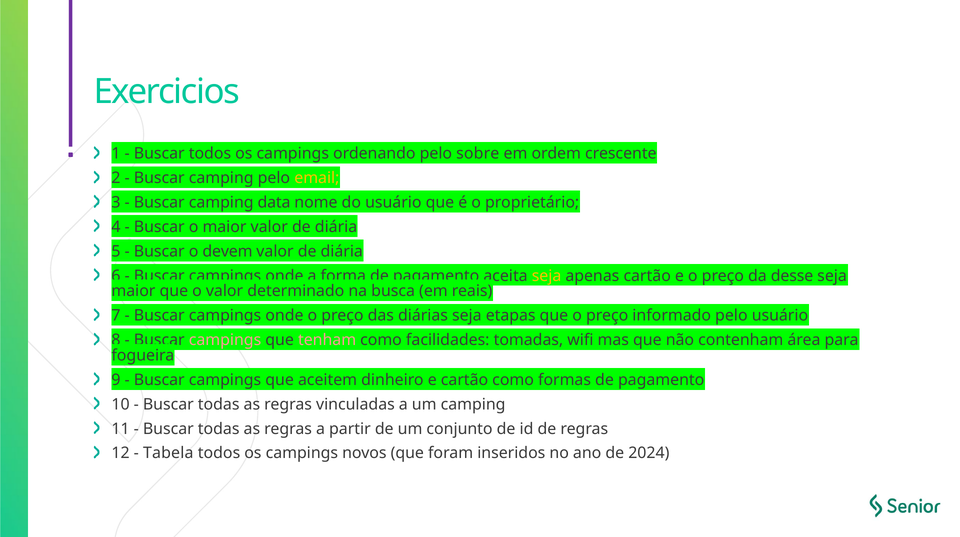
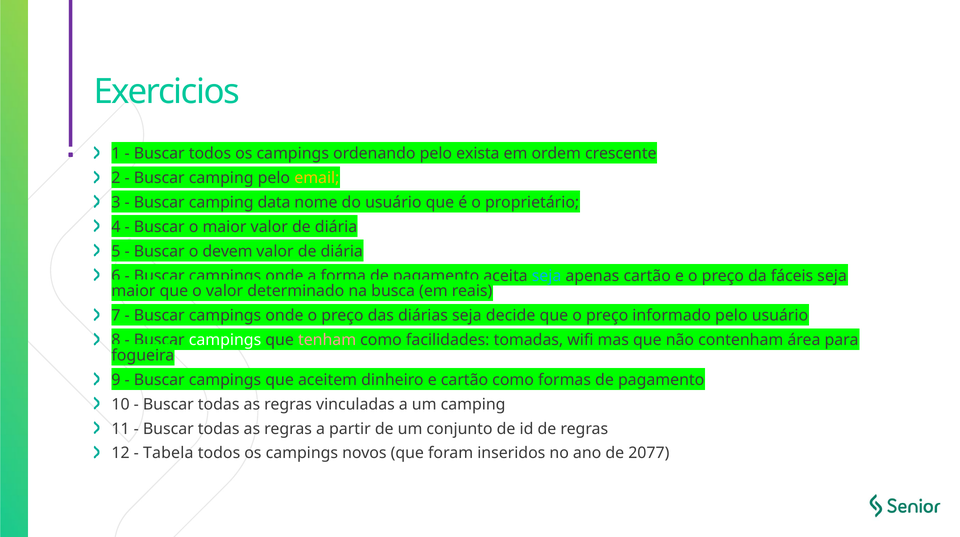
sobre: sobre -> exista (478, 154)
seja colour: yellow -> light blue (547, 275)
desse: desse -> fáceis (792, 275)
etapas: etapas -> decide (511, 315)
campings colour: pink -> white (225, 340)
2024: 2024 -> 2077 (649, 453)
